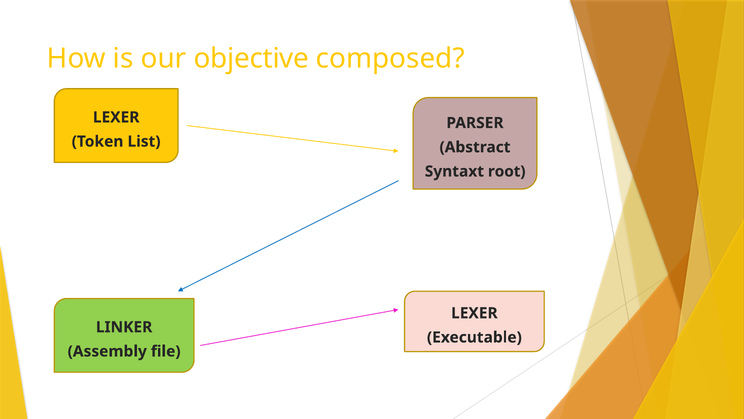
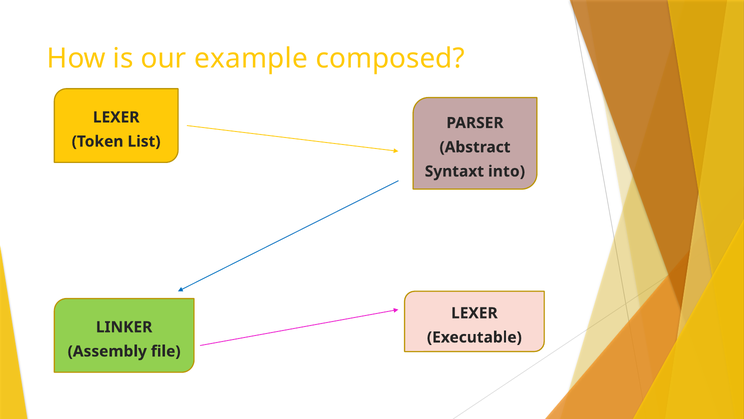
objective: objective -> example (251, 59)
root: root -> into (507, 171)
